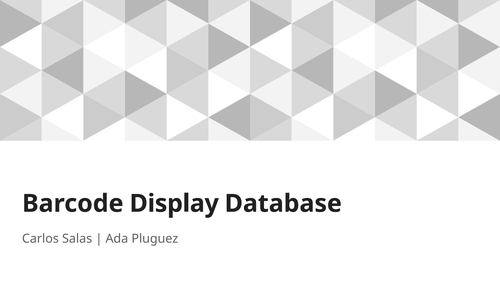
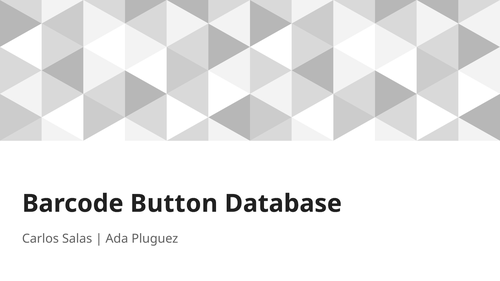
Display: Display -> Button (174, 204)
